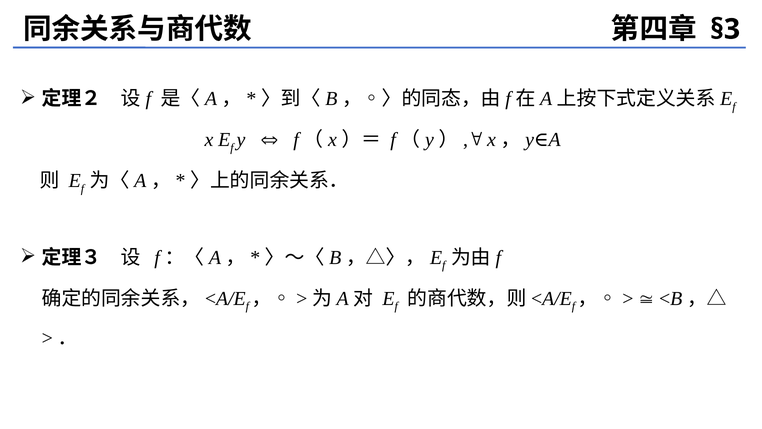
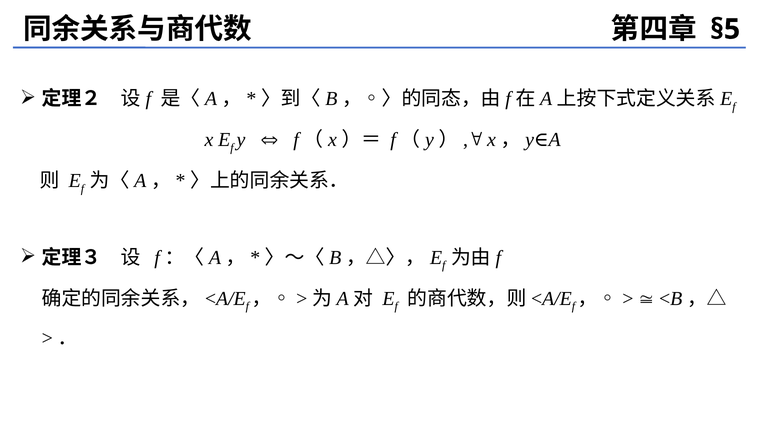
§3: §3 -> §5 (725, 29)
